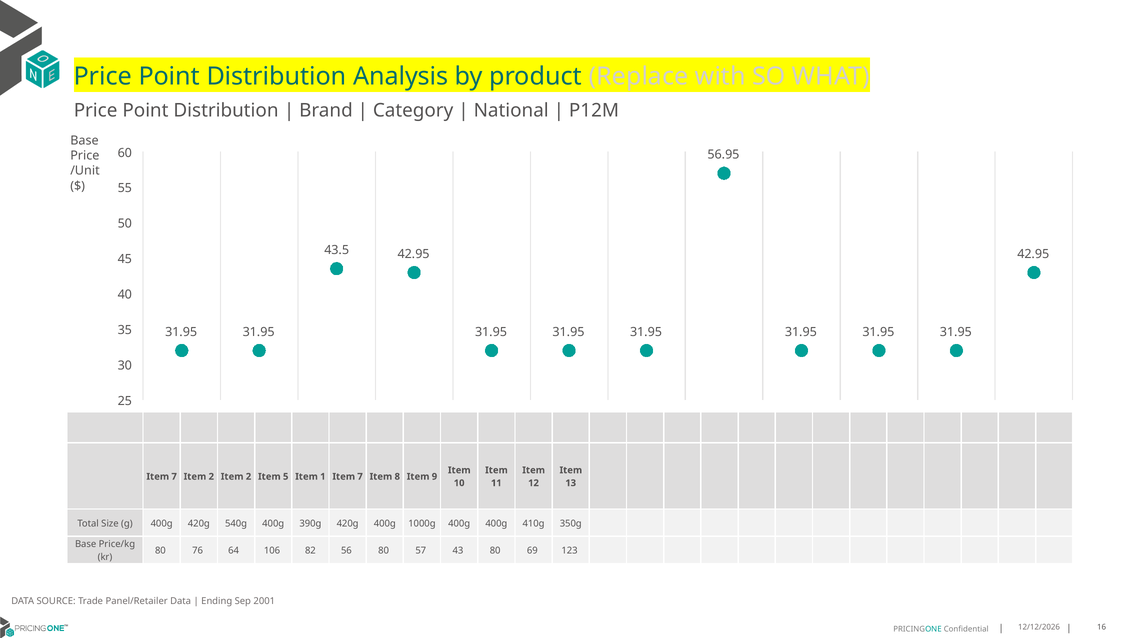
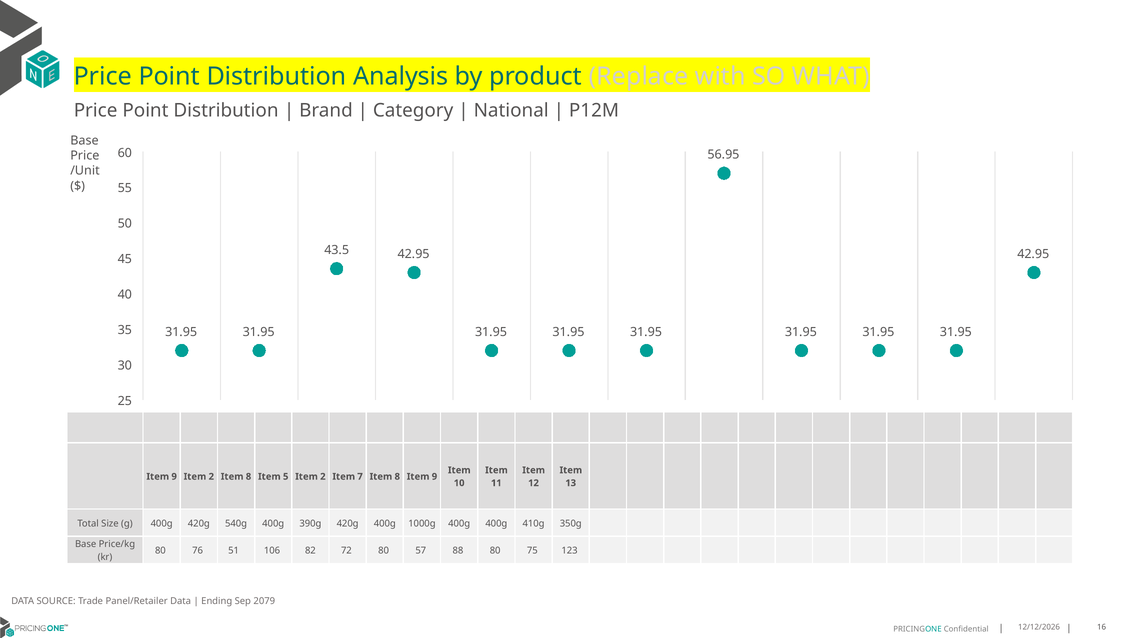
7: 7 -> 9 (174, 477)
2 Item 2: 2 -> 8 (249, 477)
5 Item 1: 1 -> 2 (323, 477)
64: 64 -> 51 (234, 551)
56: 56 -> 72 (346, 551)
43: 43 -> 88 (458, 551)
69: 69 -> 75 (532, 551)
2001: 2001 -> 2079 (264, 601)
